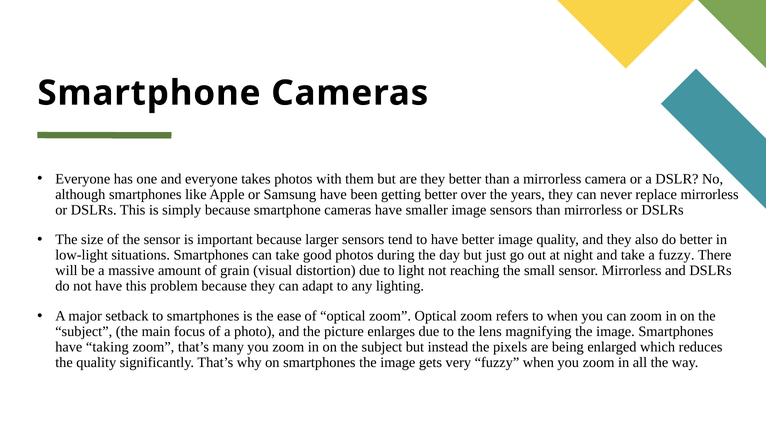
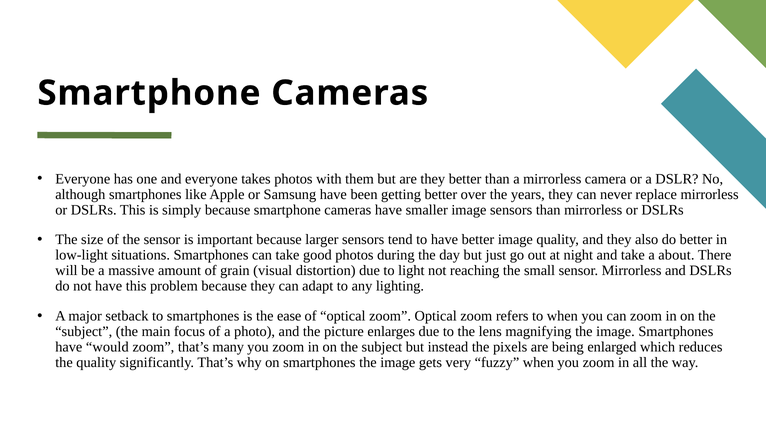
a fuzzy: fuzzy -> about (676, 255)
taking: taking -> would (107, 347)
